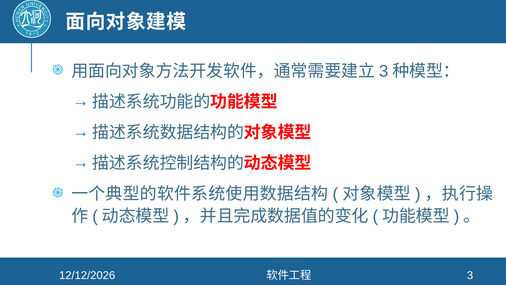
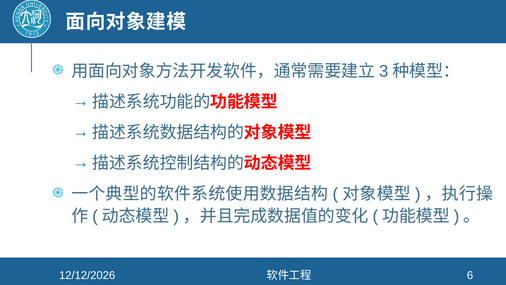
3: 3 -> 6 (470, 275)
